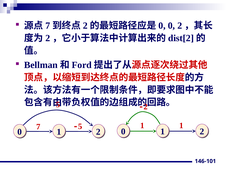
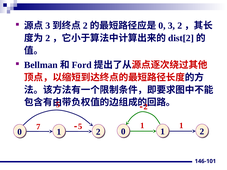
7: 7 -> 3 (48, 26)
0 0: 0 -> 3 (171, 26)
